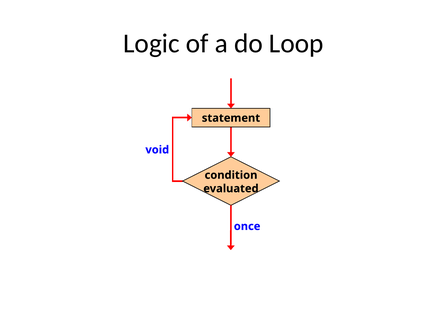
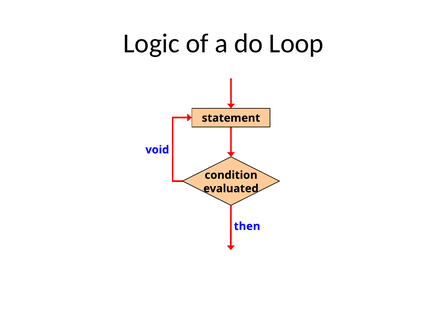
once: once -> then (247, 226)
